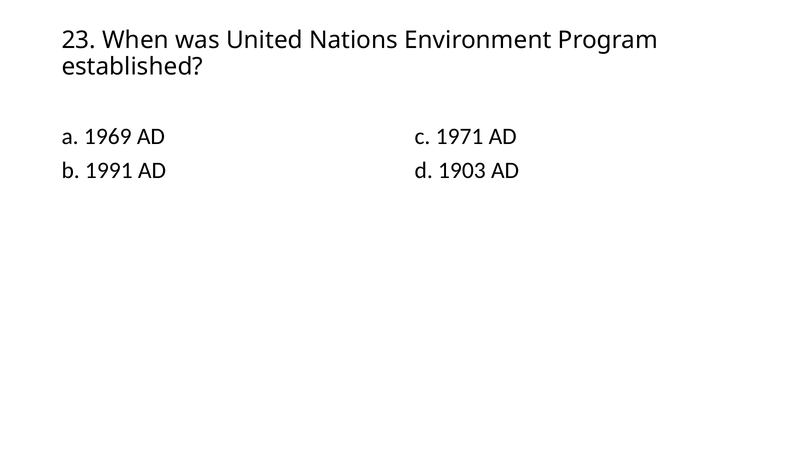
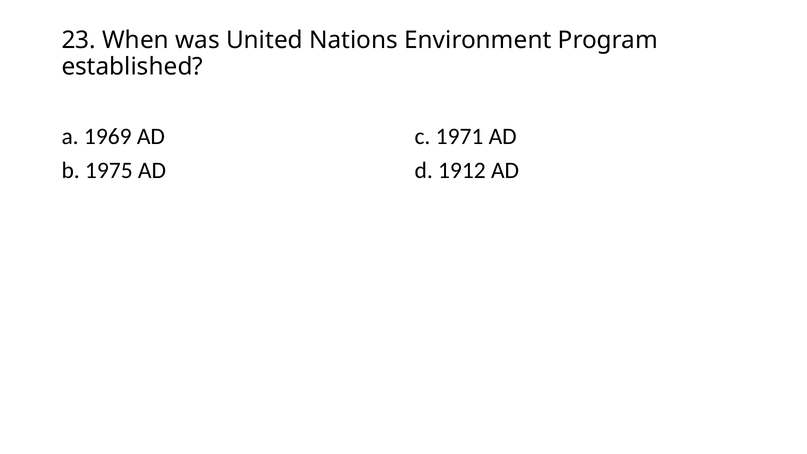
1991: 1991 -> 1975 (109, 170)
1903: 1903 -> 1912 (462, 170)
